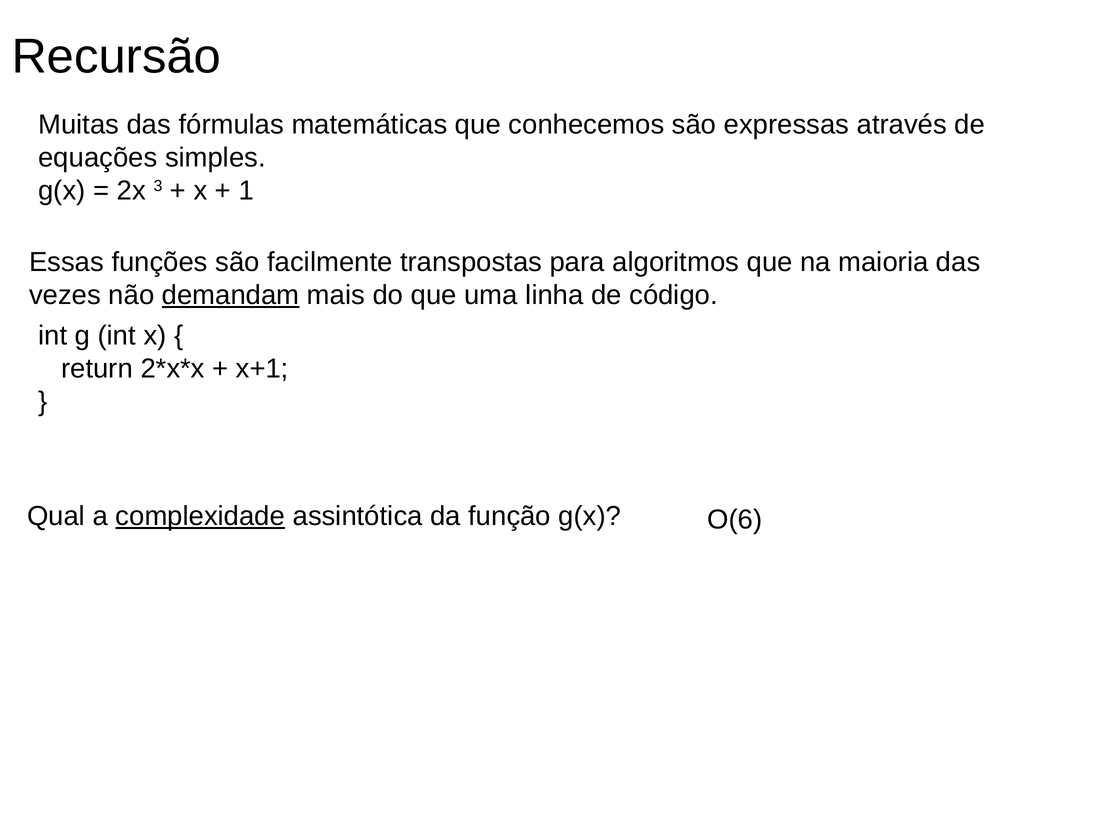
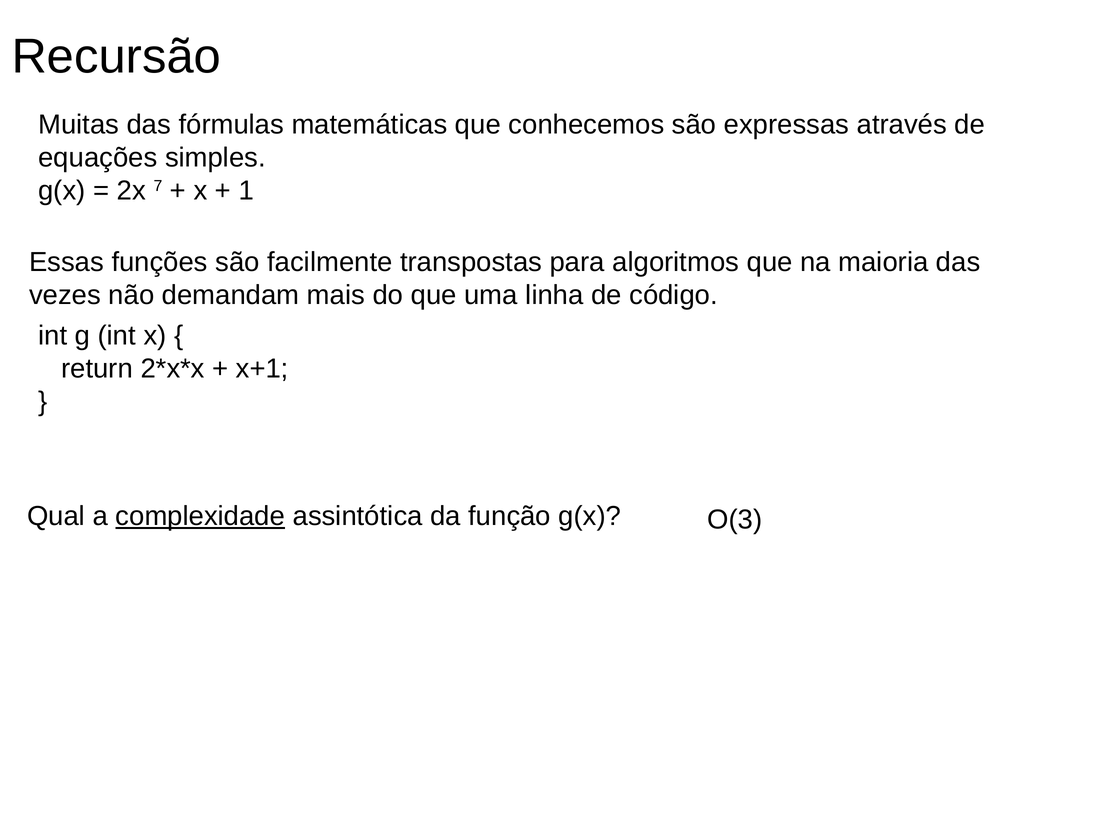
3: 3 -> 7 (158, 186)
demandam underline: present -> none (231, 295)
O(6: O(6 -> O(3 (735, 520)
